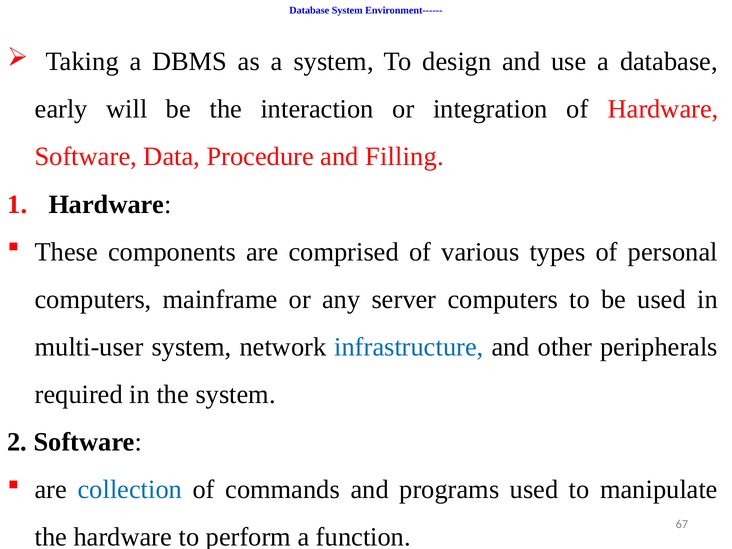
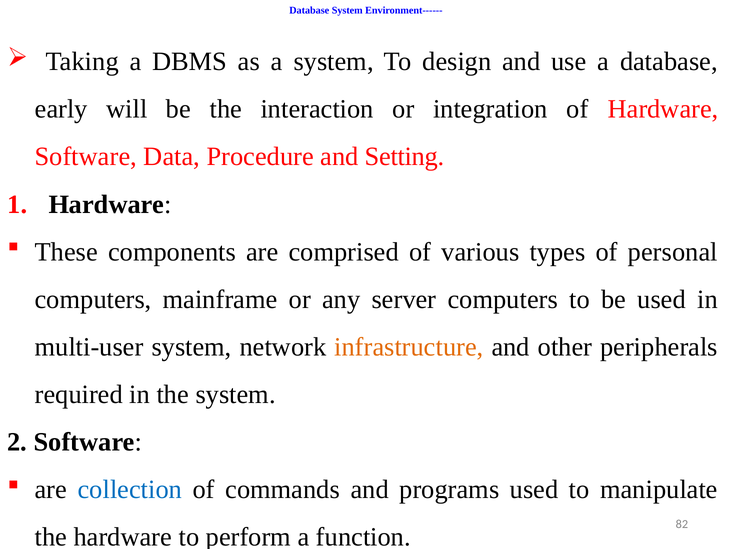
Filling: Filling -> Setting (405, 157)
infrastructure colour: blue -> orange (409, 347)
67: 67 -> 82 (682, 524)
